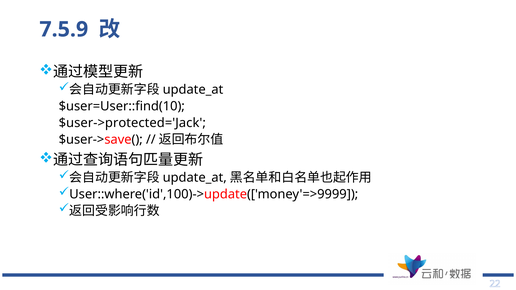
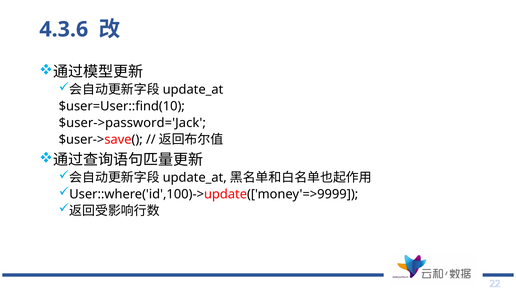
7.5.9: 7.5.9 -> 4.3.6 (64, 29)
$user->protected='Jack: $user->protected='Jack -> $user->password='Jack (132, 123)
